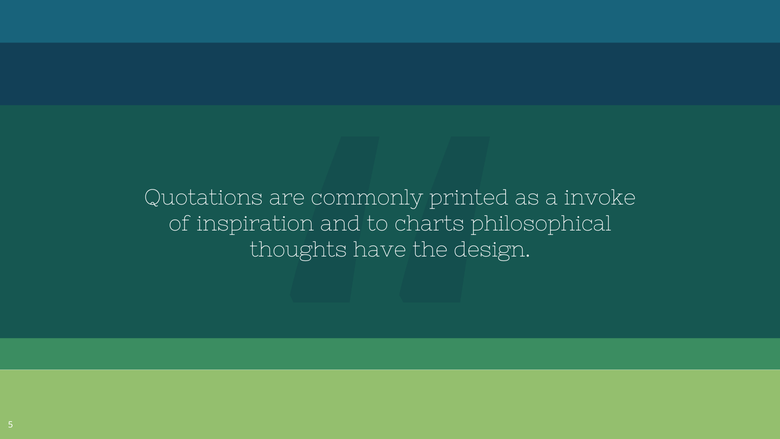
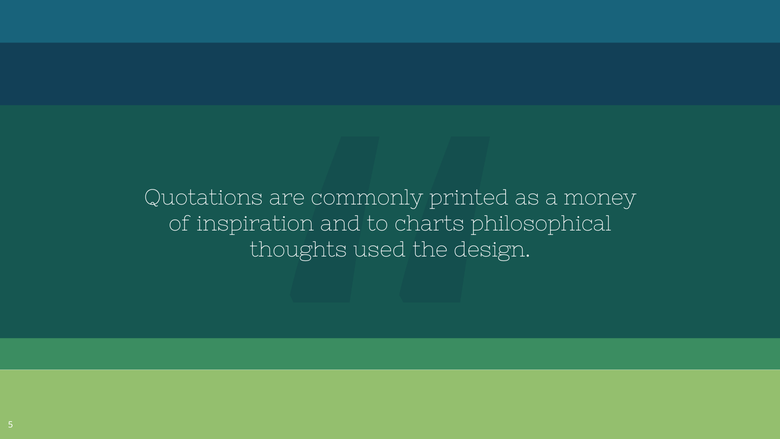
invoke: invoke -> money (600, 198)
have: have -> used (380, 250)
